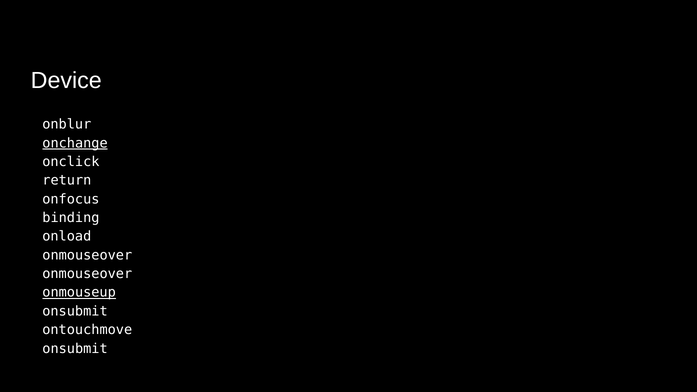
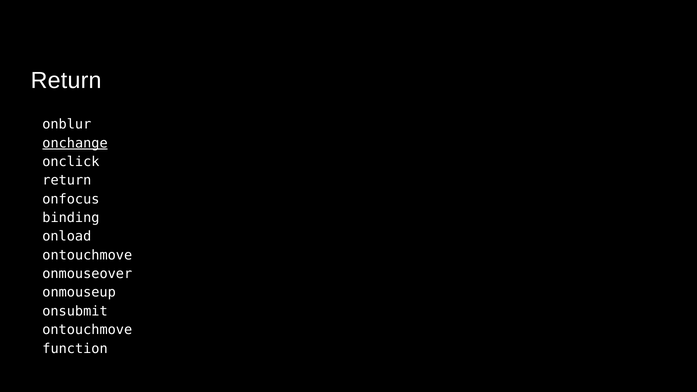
Device: Device -> Return (66, 81)
onmouseover: onmouseover -> ontouchmove (87, 255)
onmouseup underline: present -> none (79, 293)
onsubmit: onsubmit -> function (75, 349)
